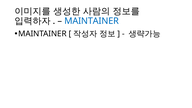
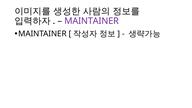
MAINTAINER colour: blue -> purple (92, 21)
